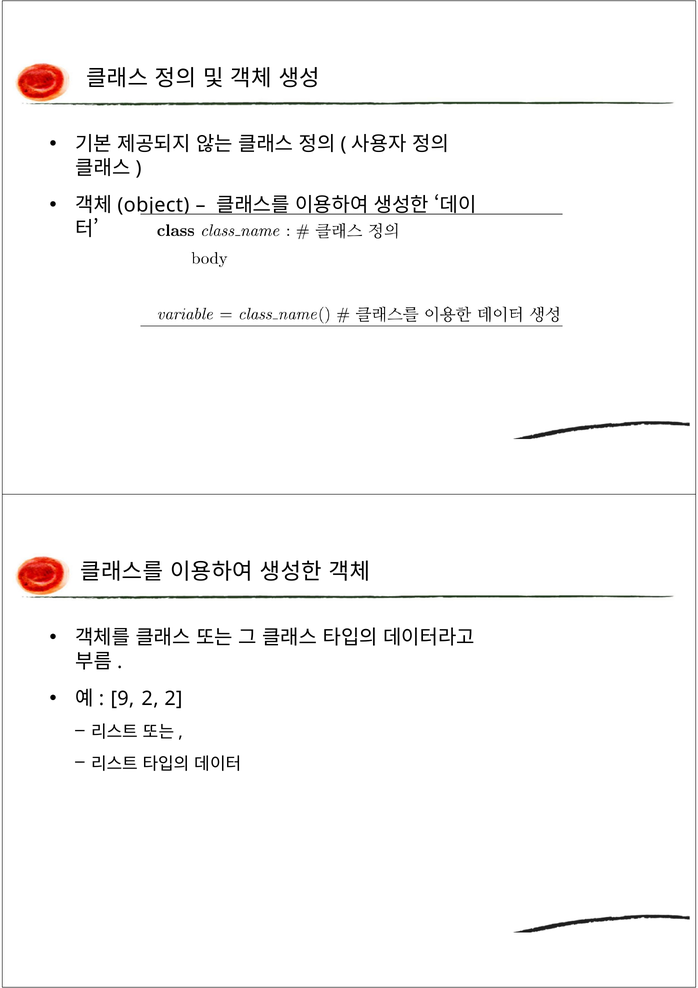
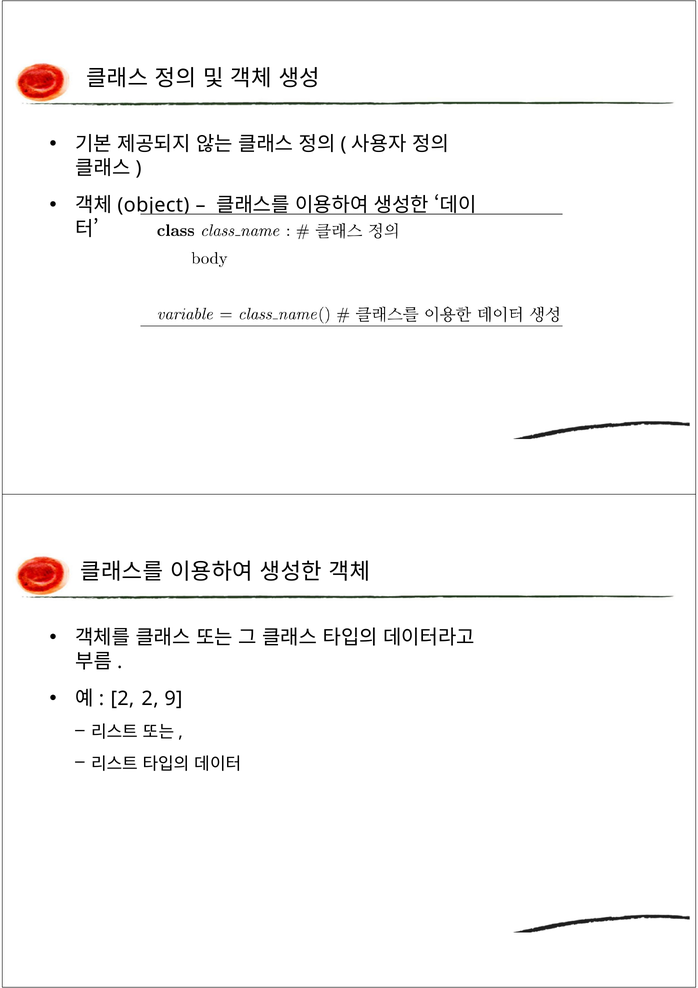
9: 9 -> 2 (122, 698)
2 2: 2 -> 9 (173, 698)
